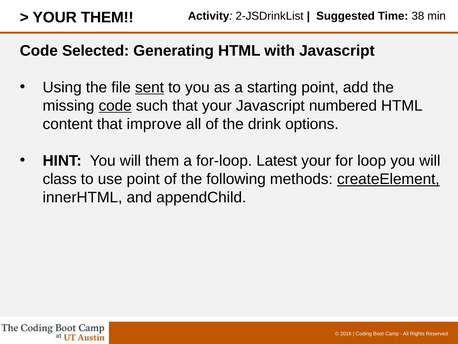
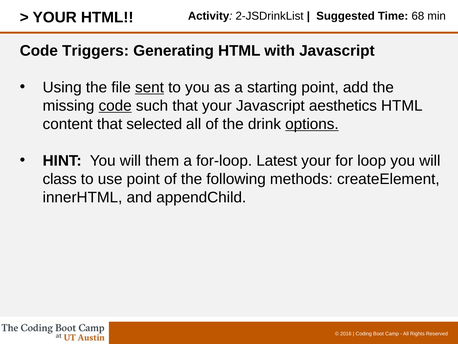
YOUR THEM: THEM -> HTML (107, 17)
38: 38 -> 68 (418, 16)
Selected: Selected -> Triggers (96, 51)
numbered: numbered -> aesthetics (343, 106)
improve: improve -> selected (154, 124)
options underline: none -> present (312, 124)
createElement underline: present -> none (388, 179)
